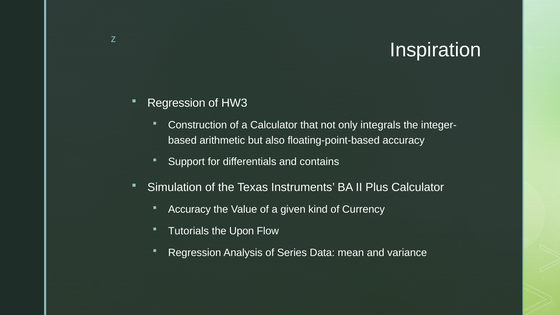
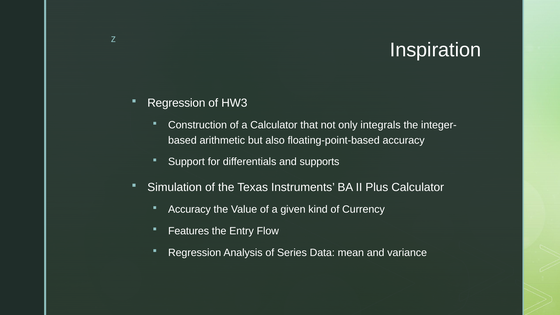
contains: contains -> supports (320, 162)
Tutorials: Tutorials -> Features (189, 231)
Upon: Upon -> Entry (242, 231)
